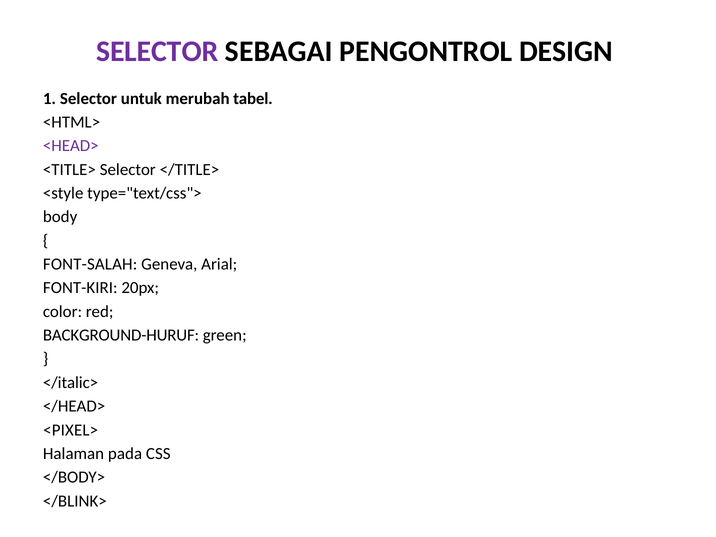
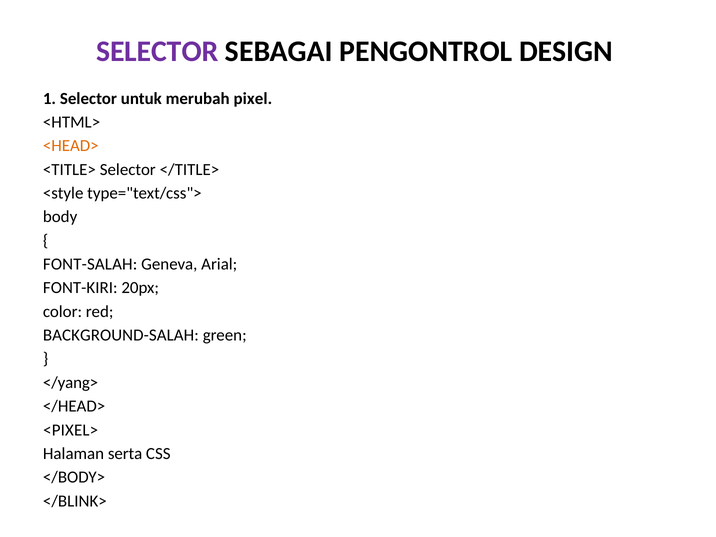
tabel: tabel -> pixel (253, 98)
<HEAD> colour: purple -> orange (71, 146)
BACKGROUND-HURUF: BACKGROUND-HURUF -> BACKGROUND-SALAH (121, 335)
</italic>: </italic> -> </yang> (71, 383)
pada: pada -> serta (125, 454)
